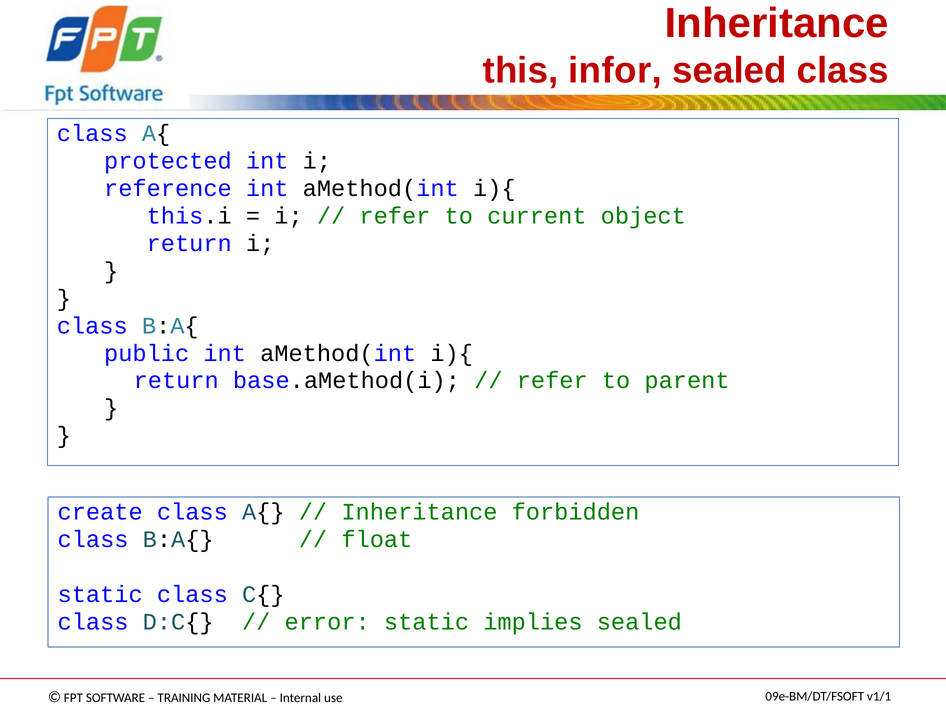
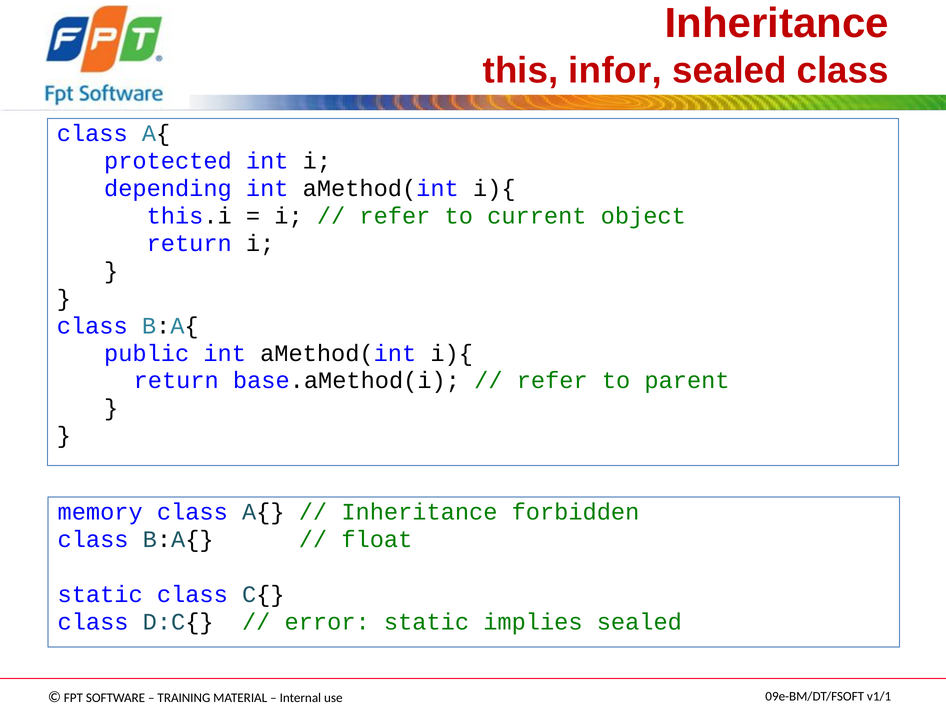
reference: reference -> depending (168, 188)
create: create -> memory (100, 512)
